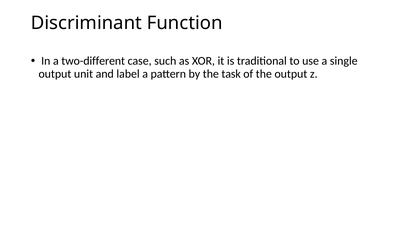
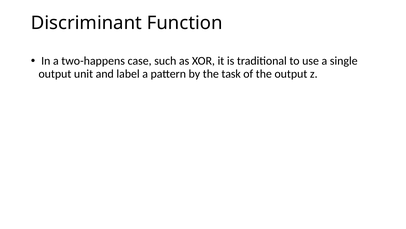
two-different: two-different -> two-happens (93, 61)
